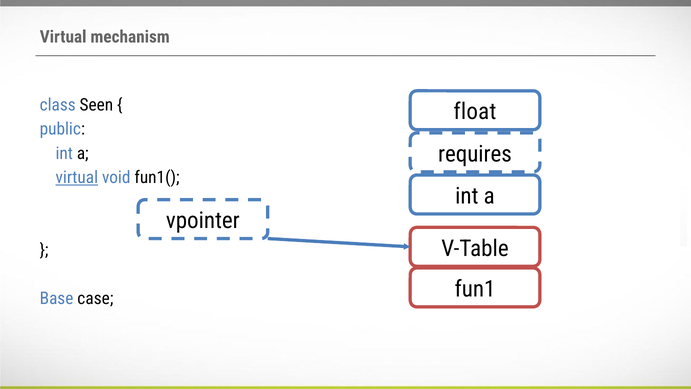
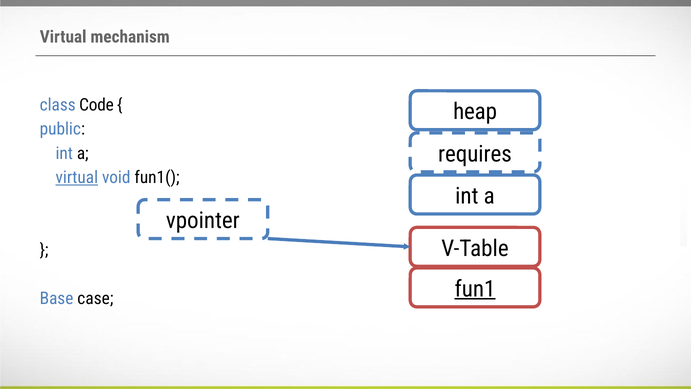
Seen: Seen -> Code (97, 105)
float: float -> heap (475, 112)
fun1 underline: none -> present (475, 289)
